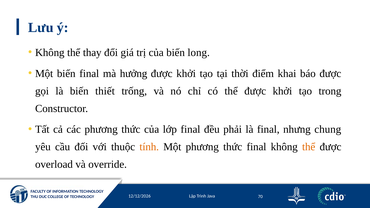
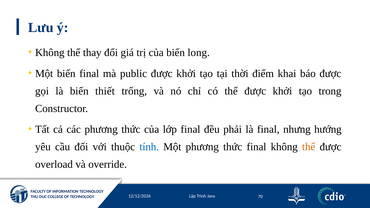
hưởng: hưởng -> public (134, 74)
chung: chung -> hướng (328, 129)
tính colour: orange -> blue (149, 147)
